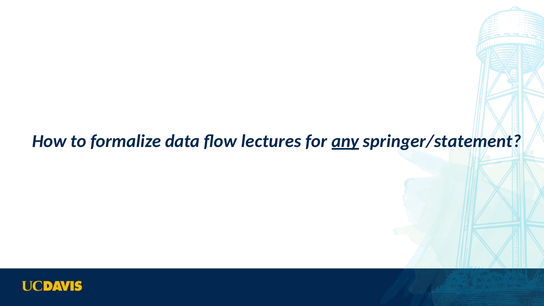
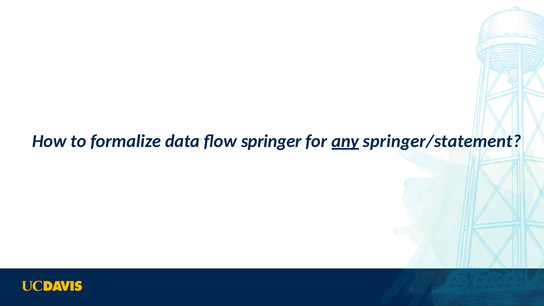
lectures: lectures -> springer (271, 141)
